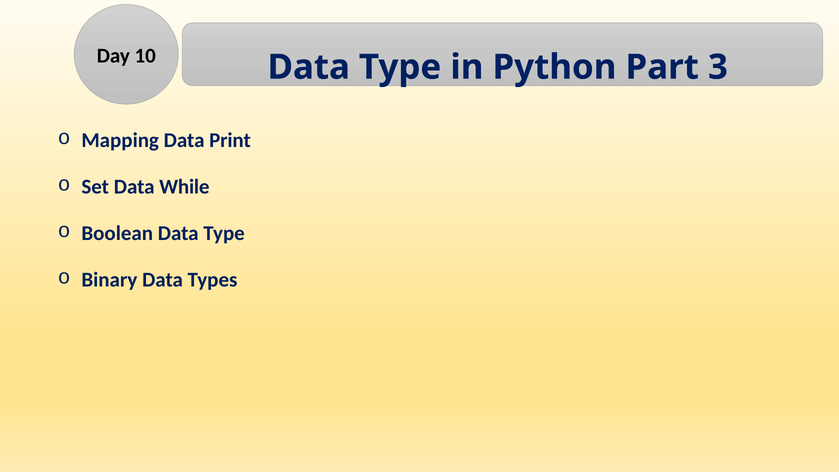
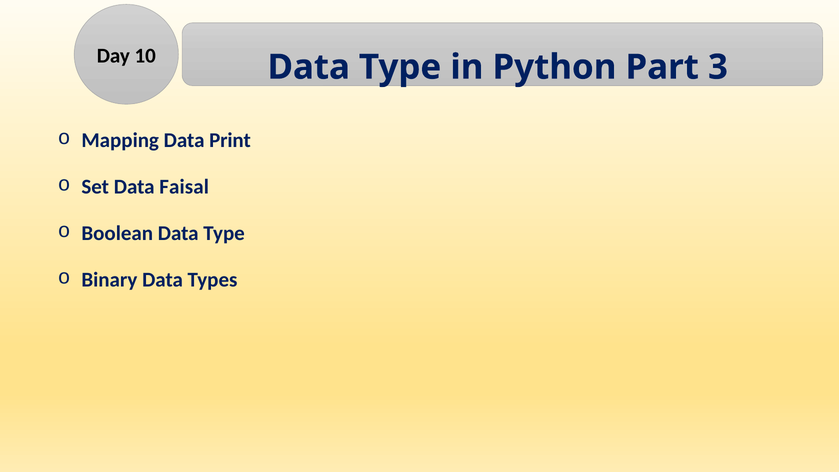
While: While -> Faisal (184, 187)
